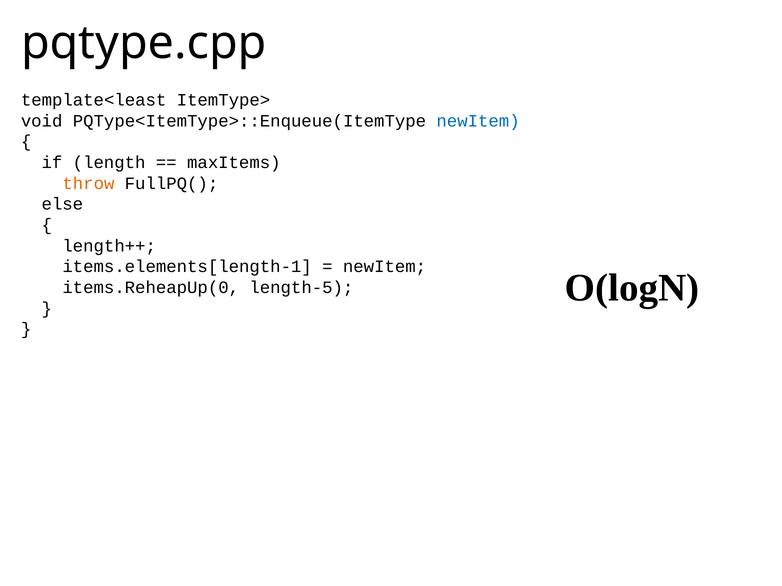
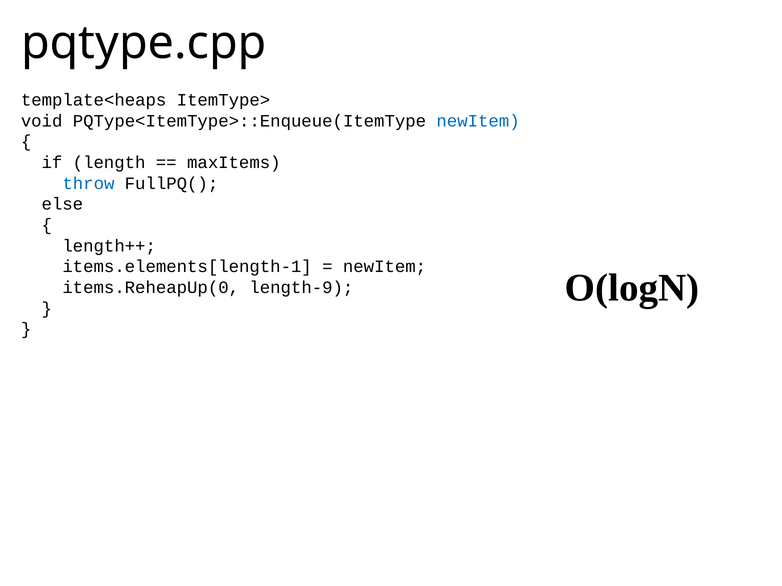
template<least: template<least -> template<heaps (94, 100)
throw colour: orange -> blue (88, 184)
length-5: length-5 -> length-9 (301, 288)
